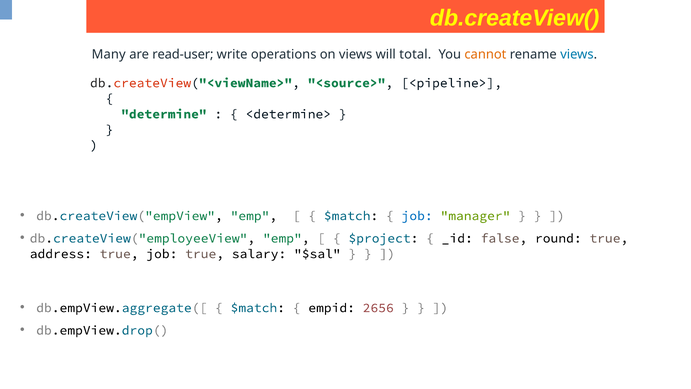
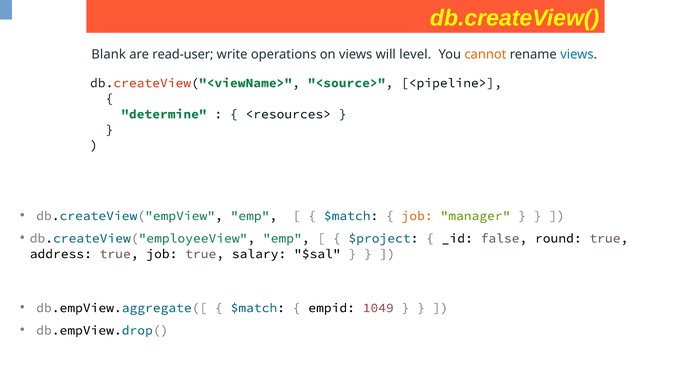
Many: Many -> Blank (109, 54)
total: total -> level (415, 54)
<determine>: <determine> -> <resources> (288, 114)
job colour: blue -> orange (417, 216)
2656: 2656 -> 1049 (378, 308)
